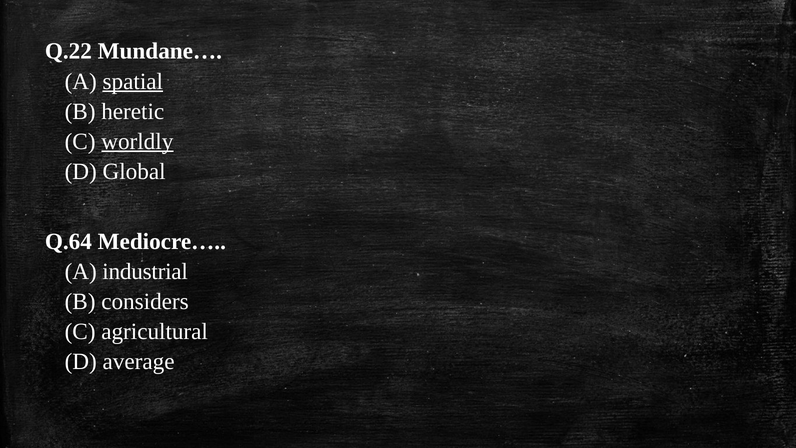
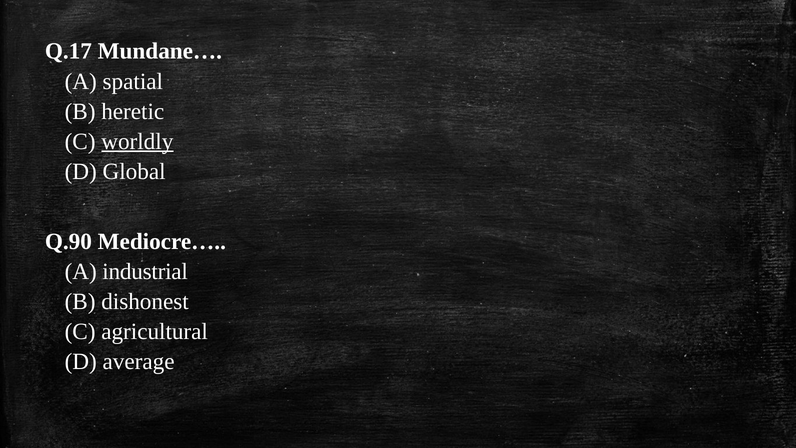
Q.22: Q.22 -> Q.17 (68, 51)
spatial underline: present -> none (133, 81)
Q.64: Q.64 -> Q.90 (68, 241)
considers: considers -> dishonest (145, 301)
